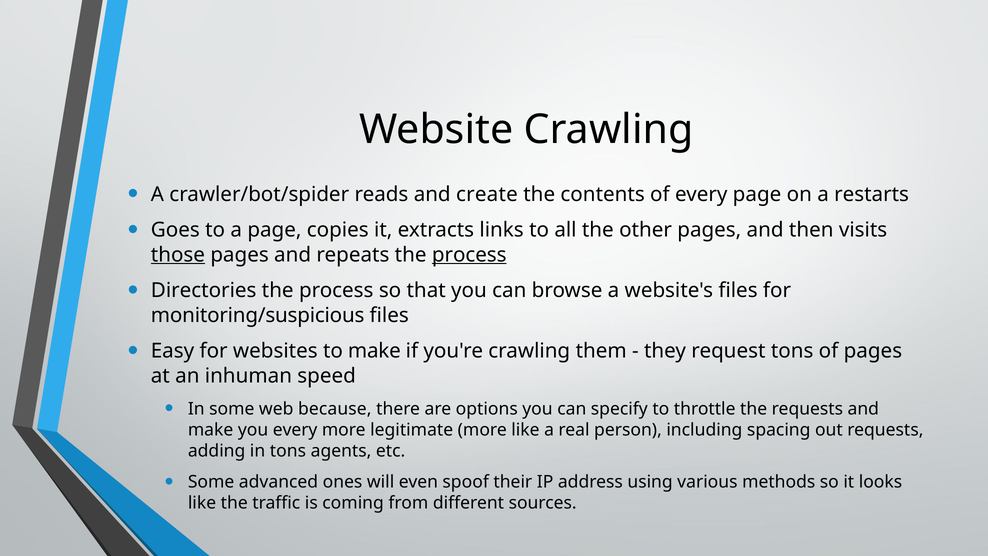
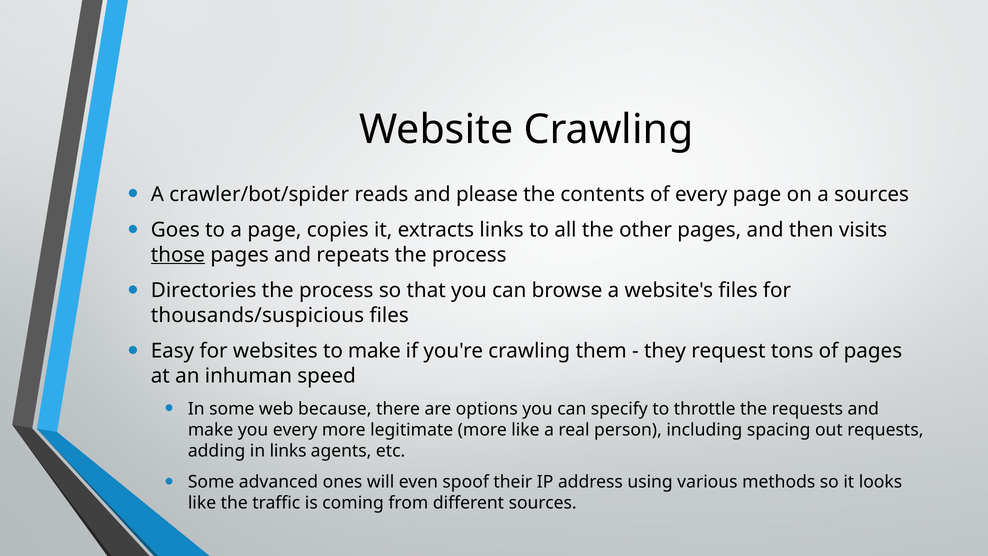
create: create -> please (487, 194)
a restarts: restarts -> sources (872, 194)
process underline: present -> none (469, 255)
monitoring/suspicious: monitoring/suspicious -> thousands/suspicious (257, 315)
in tons: tons -> links (288, 451)
